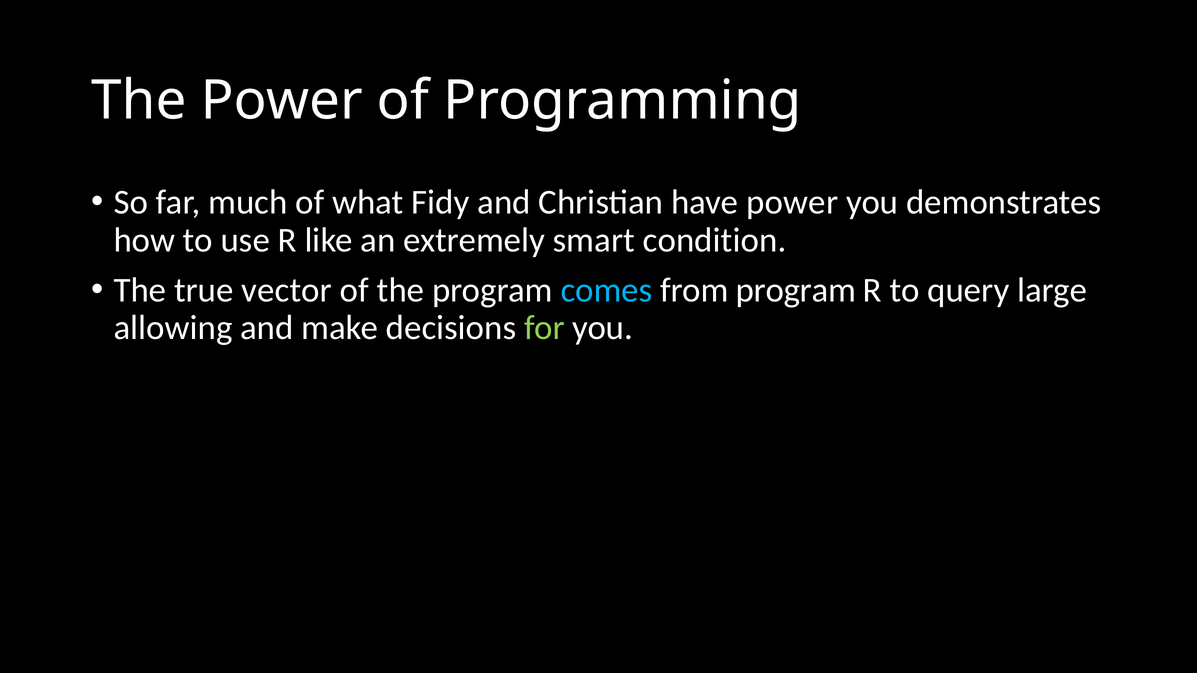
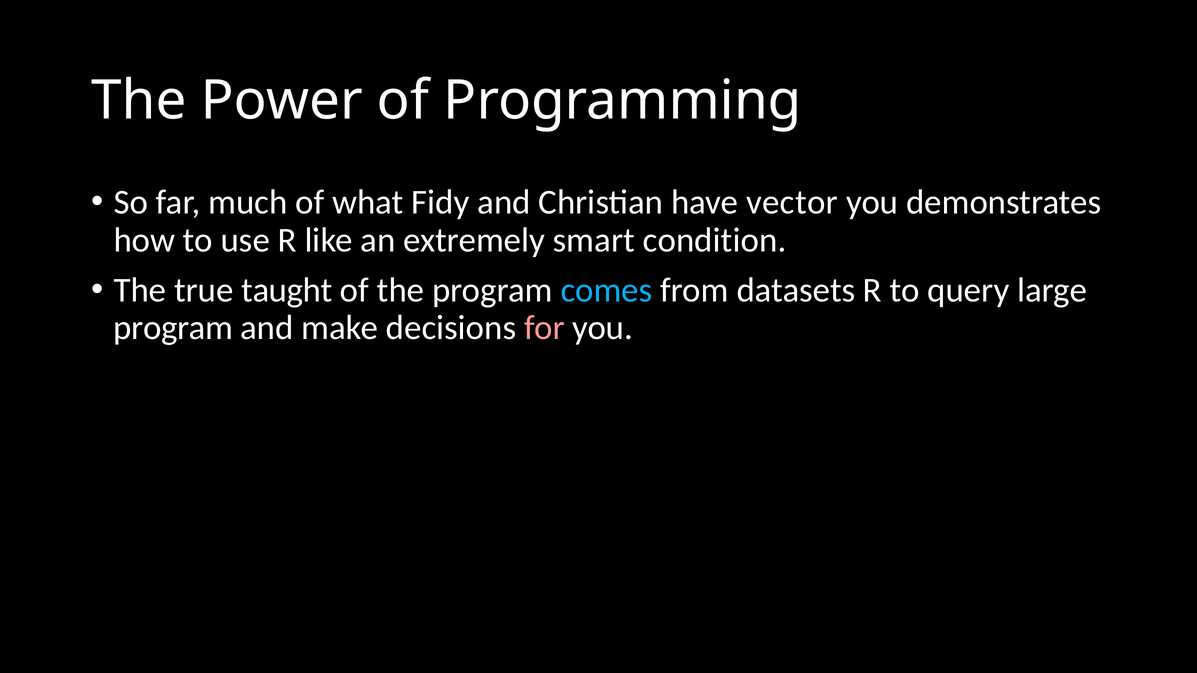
have power: power -> vector (792, 202)
vector: vector -> taught (287, 290)
from program: program -> datasets (796, 290)
allowing: allowing -> program (173, 328)
for colour: light green -> pink (544, 328)
